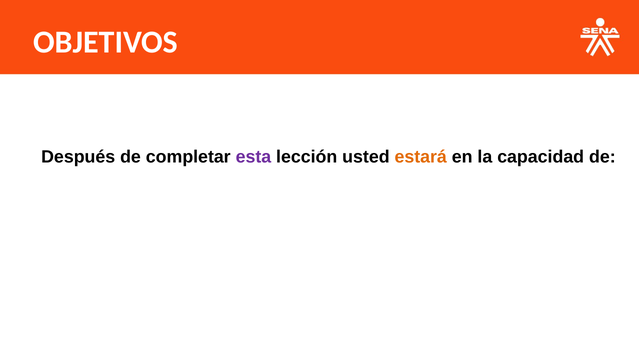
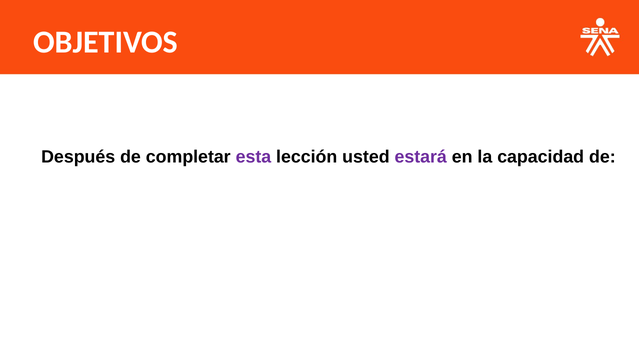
estará colour: orange -> purple (421, 157)
